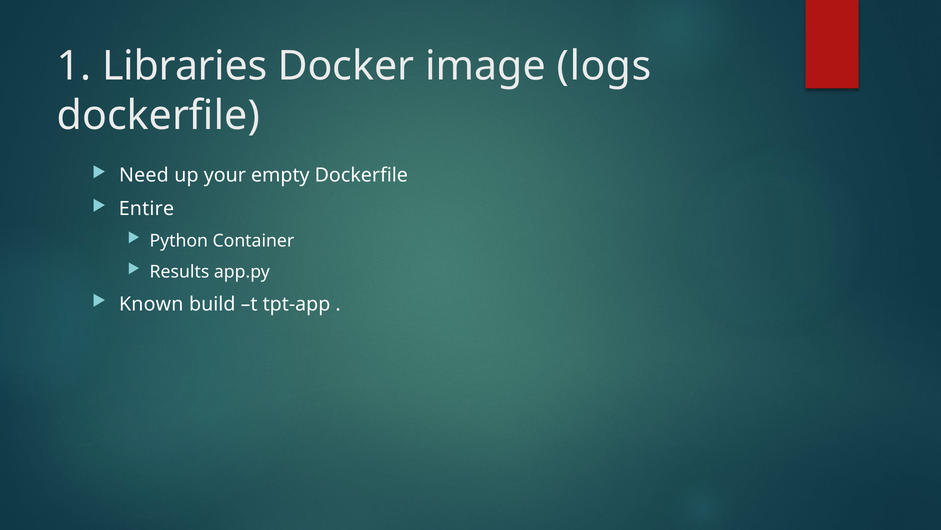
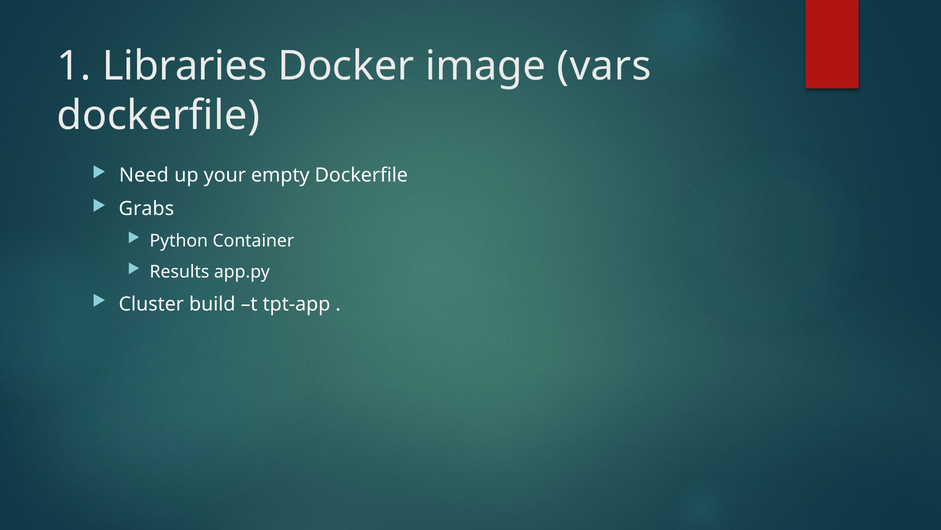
logs: logs -> vars (604, 66)
Entire: Entire -> Grabs (146, 208)
Known: Known -> Cluster (151, 304)
